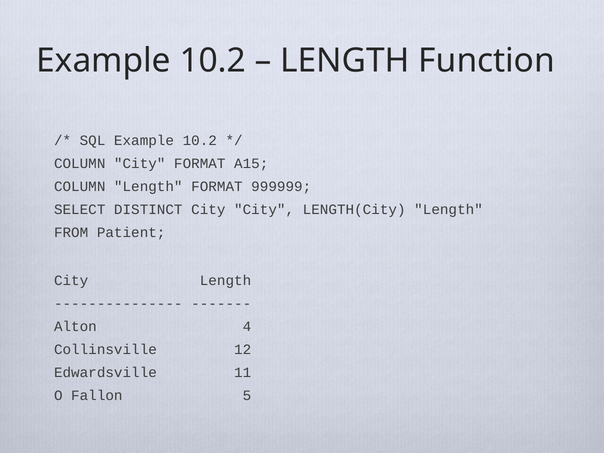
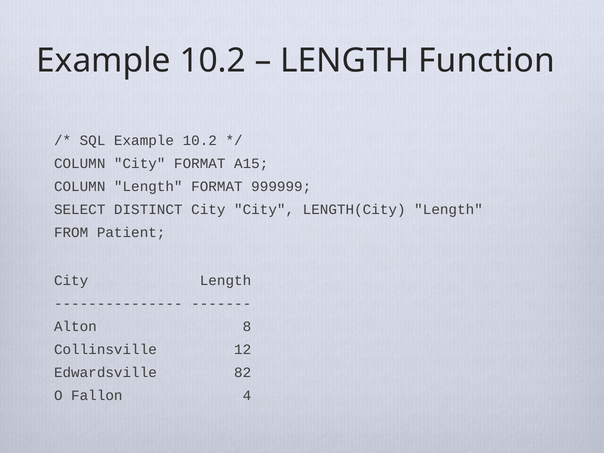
4: 4 -> 8 (247, 326)
11: 11 -> 82 (243, 372)
5: 5 -> 4 (247, 395)
